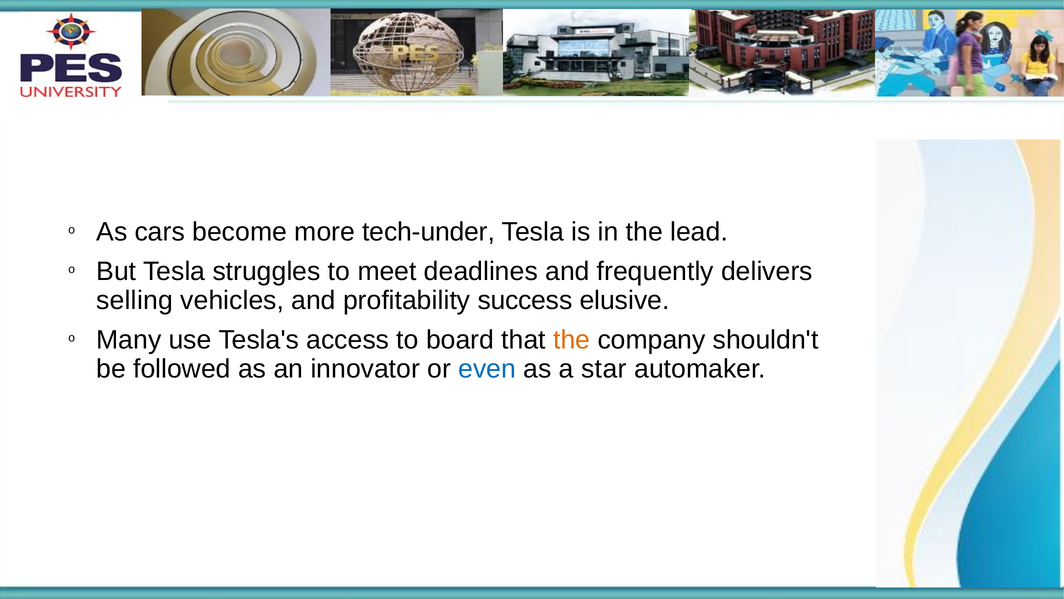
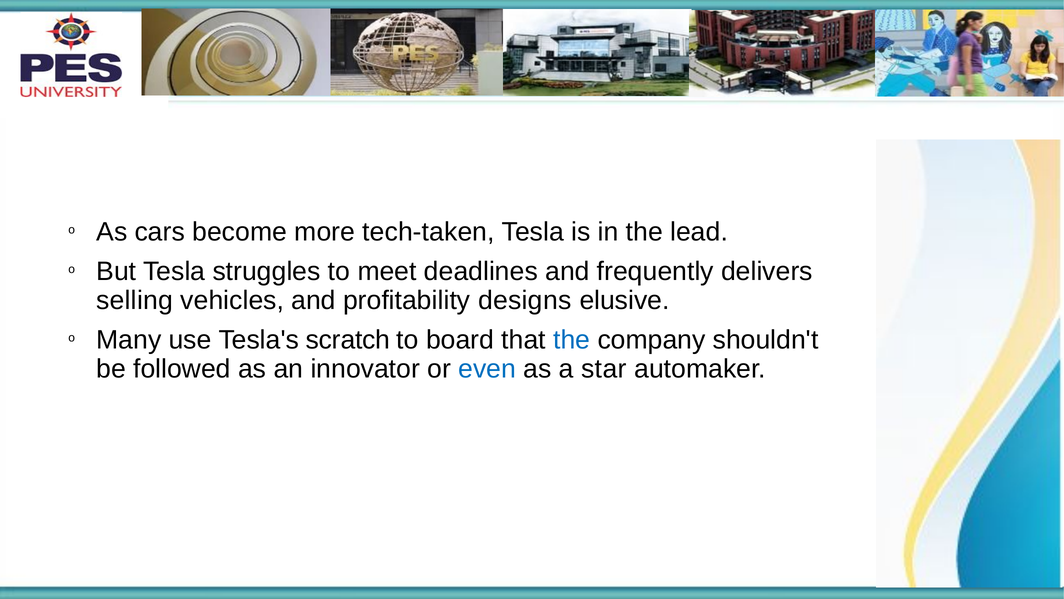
tech-under: tech-under -> tech-taken (429, 232)
success: success -> designs (525, 300)
access: access -> scratch (348, 340)
the colour: orange -> blue (572, 340)
